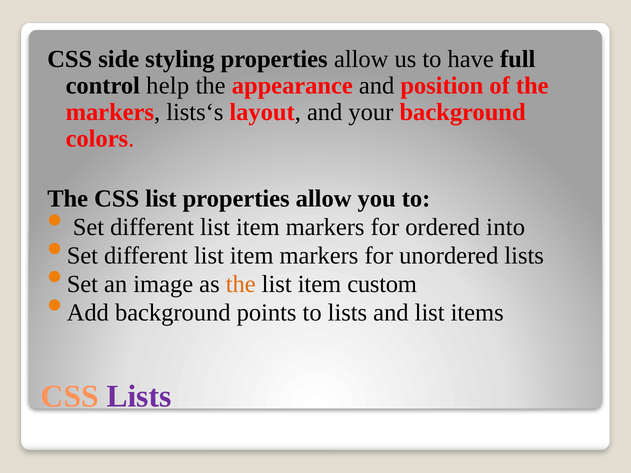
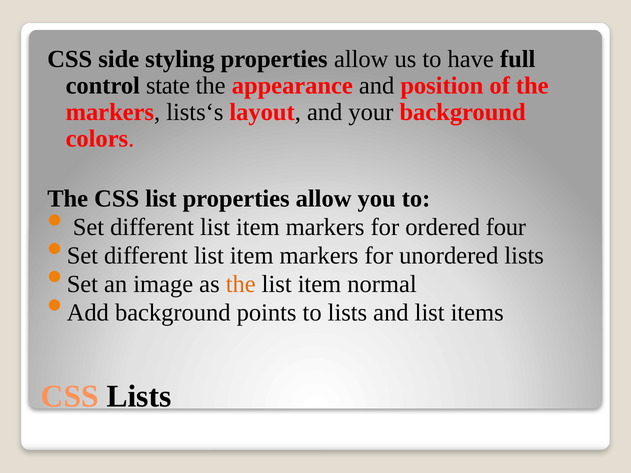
help: help -> state (168, 86)
into: into -> four (506, 227)
custom: custom -> normal (382, 284)
Lists colour: purple -> black (139, 397)
